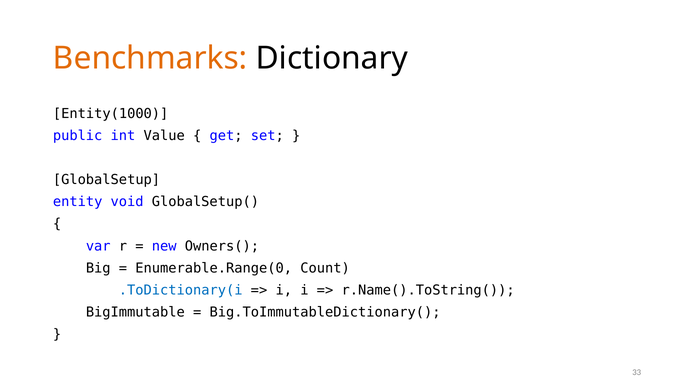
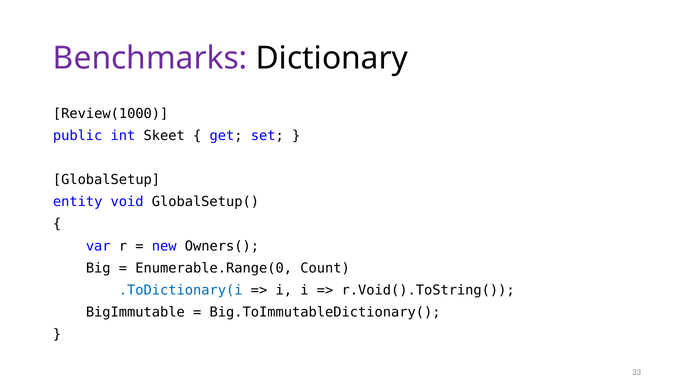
Benchmarks colour: orange -> purple (150, 58)
Entity(1000: Entity(1000 -> Review(1000 (111, 114)
Value: Value -> Skeet (164, 136)
r.Name().ToString(: r.Name().ToString( -> r.Void().ToString( (428, 290)
